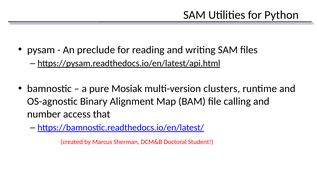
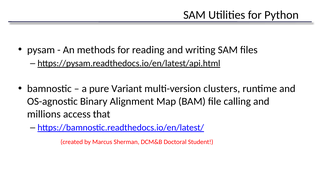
preclude: preclude -> methods (96, 50)
Mosiak: Mosiak -> Variant (127, 89)
number: number -> millions (44, 114)
